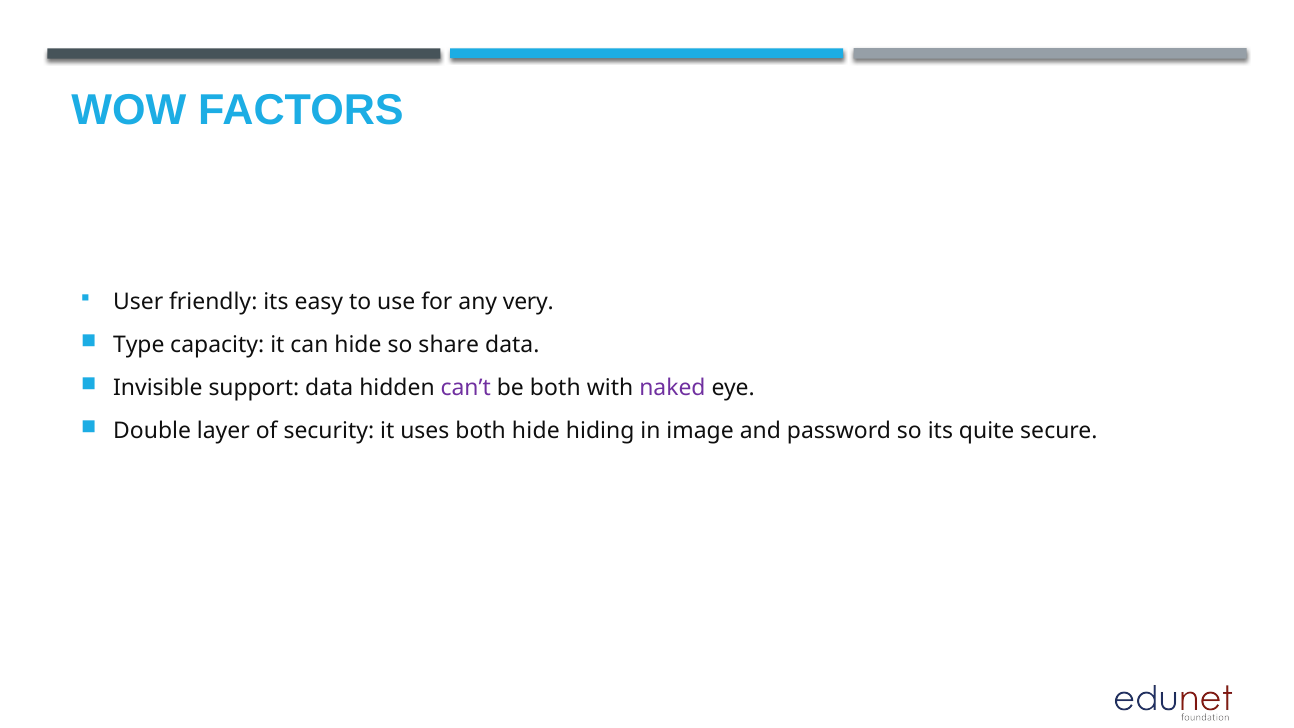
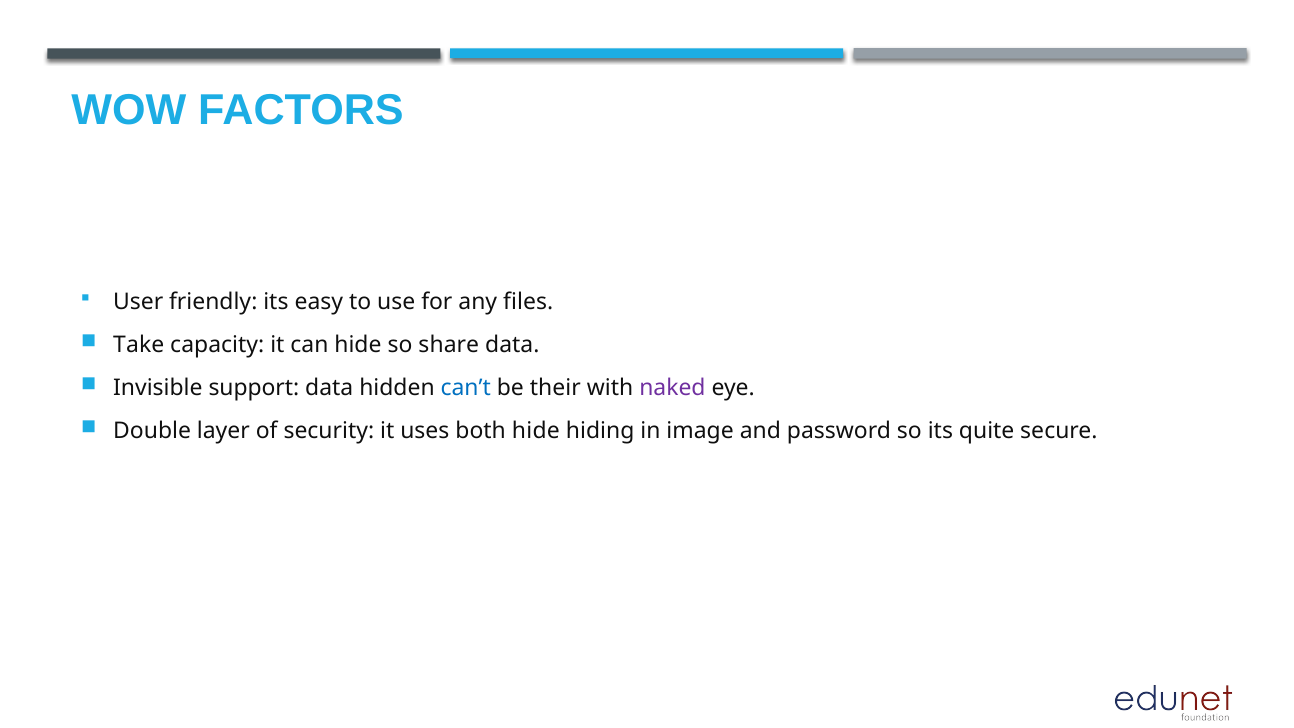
very: very -> files (528, 302)
Type: Type -> Take (139, 345)
can’t colour: purple -> blue (466, 388)
be both: both -> their (555, 388)
